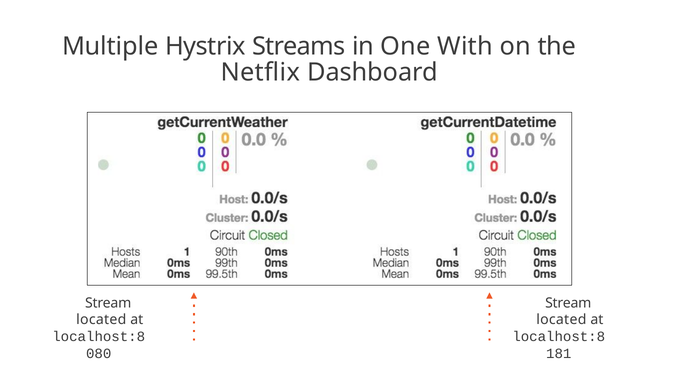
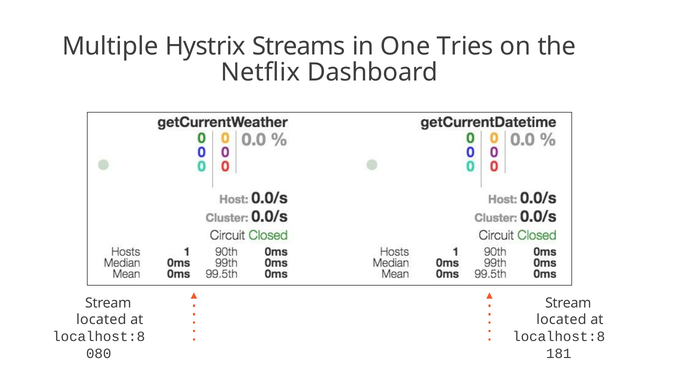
With: With -> Tries (465, 47)
